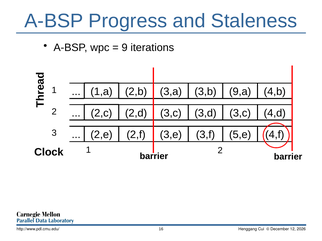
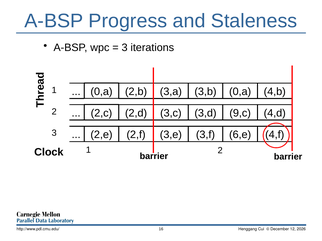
9: 9 -> 3 (125, 48)
1,a: 1,a -> 0,a (101, 92)
3,b 9,a: 9,a -> 0,a (240, 92)
3,d 3,c: 3,c -> 9,c (240, 113)
5,e: 5,e -> 6,e (240, 135)
